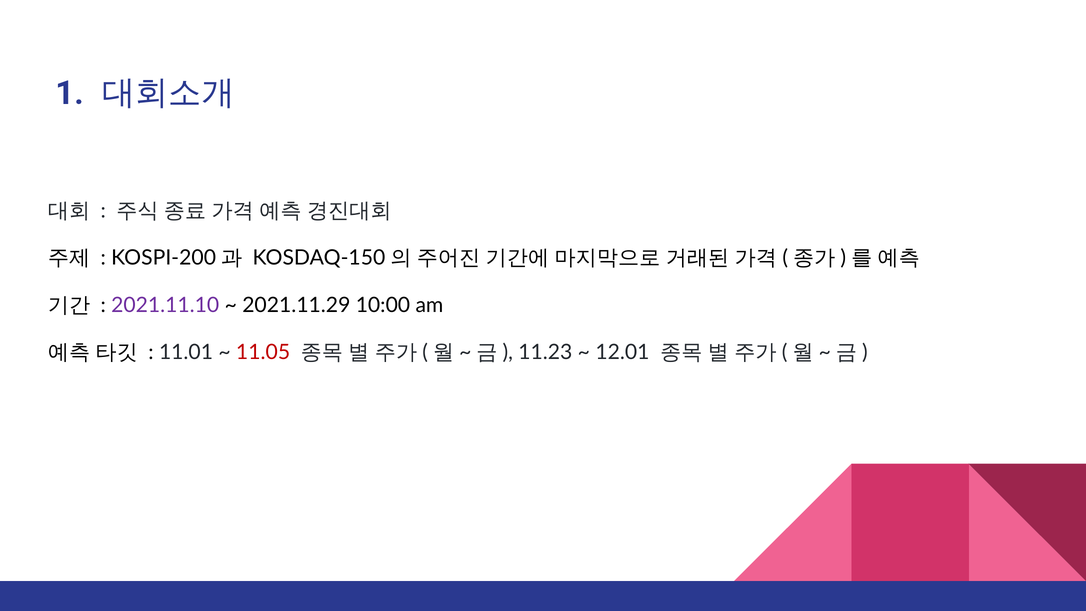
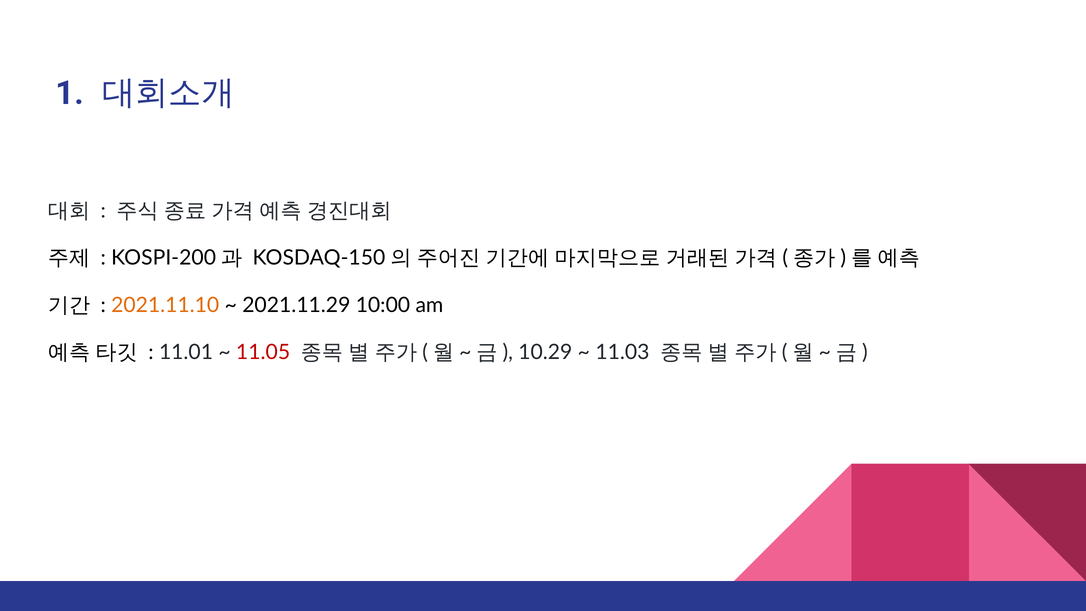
2021.11.10 colour: purple -> orange (165, 305)
11.23: 11.23 -> 10.29 (545, 352)
12.01: 12.01 -> 11.03 (622, 352)
